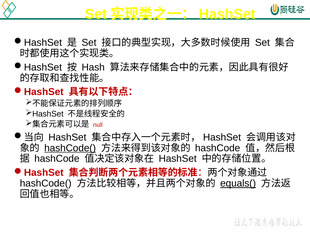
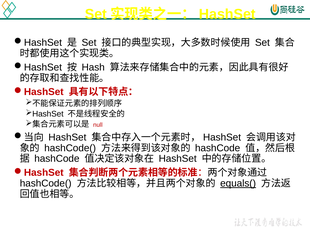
hashCode( underline: present -> none (70, 148)
